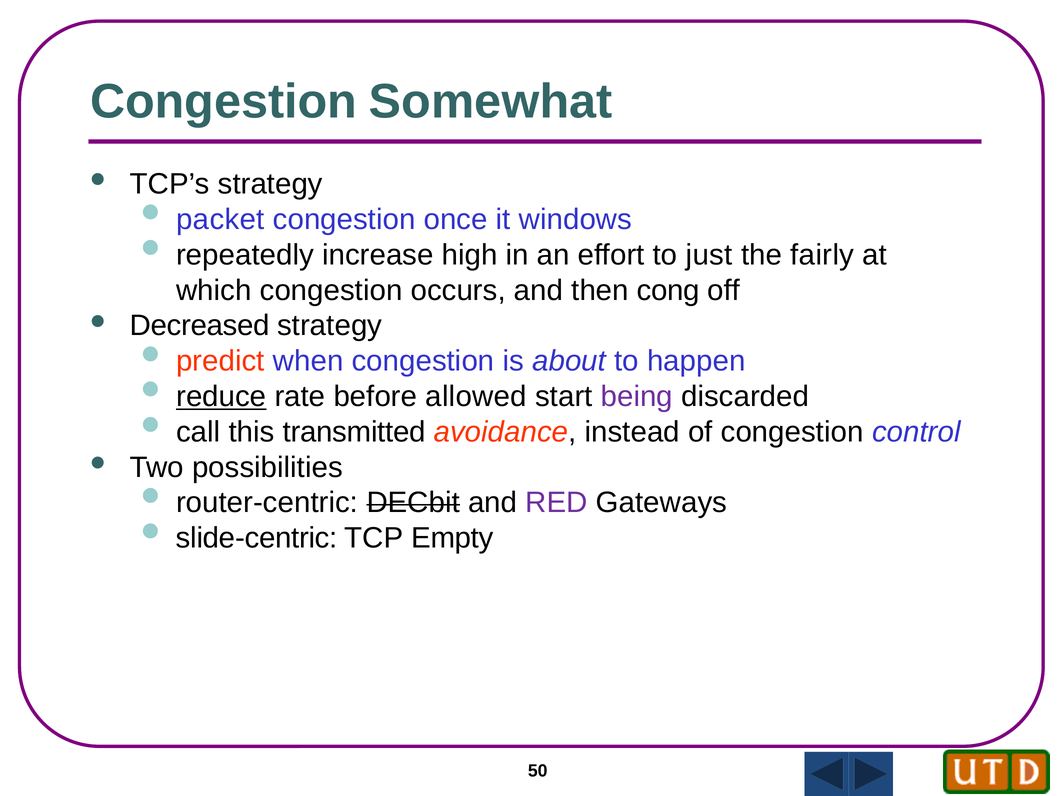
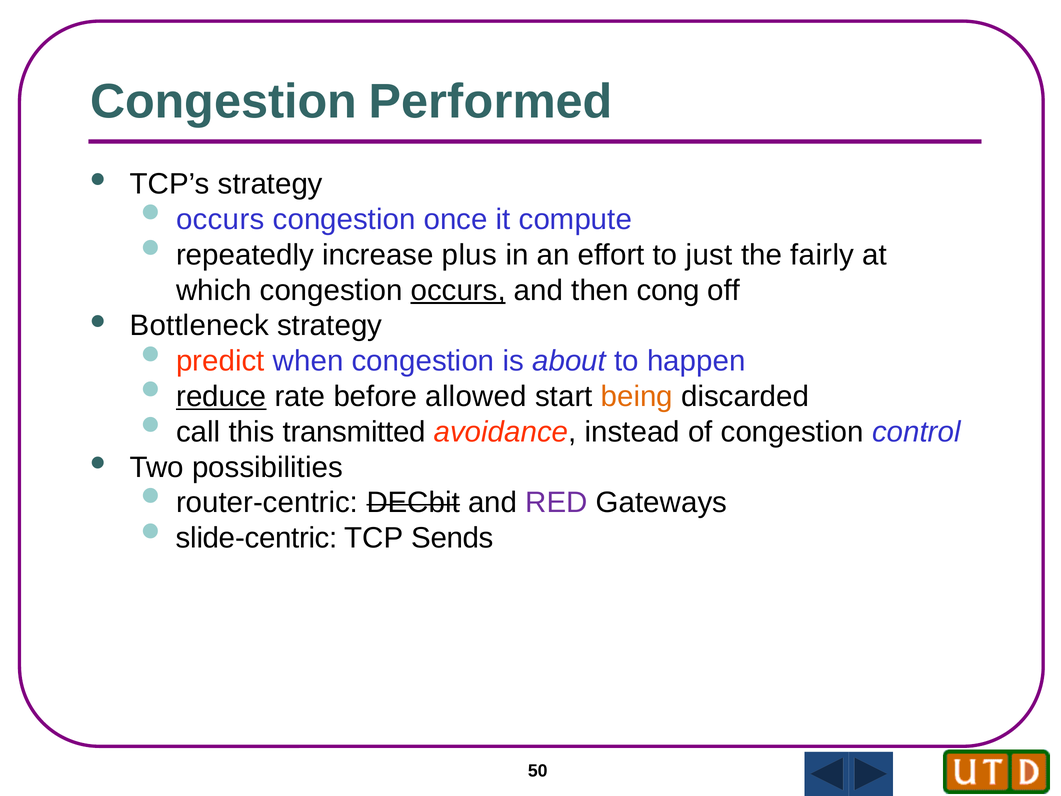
Somewhat: Somewhat -> Performed (491, 102)
packet: packet -> occurs (220, 220)
windows: windows -> compute (575, 220)
high: high -> plus (469, 255)
occurs underline: none -> present (458, 290)
Decreased: Decreased -> Bottleneck (199, 326)
being colour: purple -> orange (637, 396)
Empty: Empty -> Sends (452, 538)
